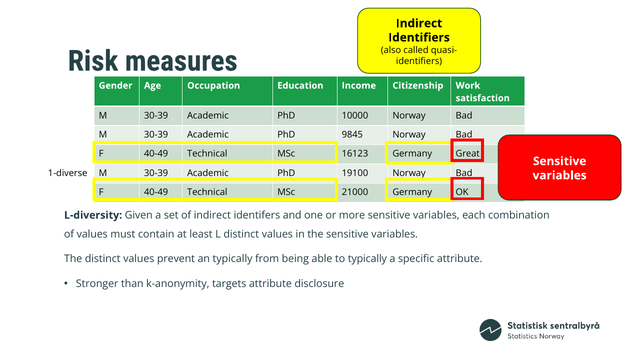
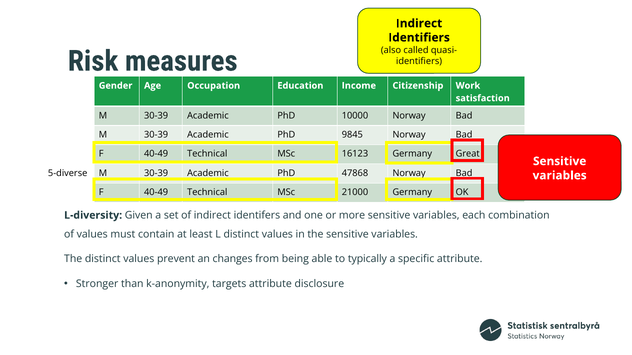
19100: 19100 -> 47868 (355, 173)
1-diverse: 1-diverse -> 5-diverse (68, 173)
an typically: typically -> changes (233, 259)
